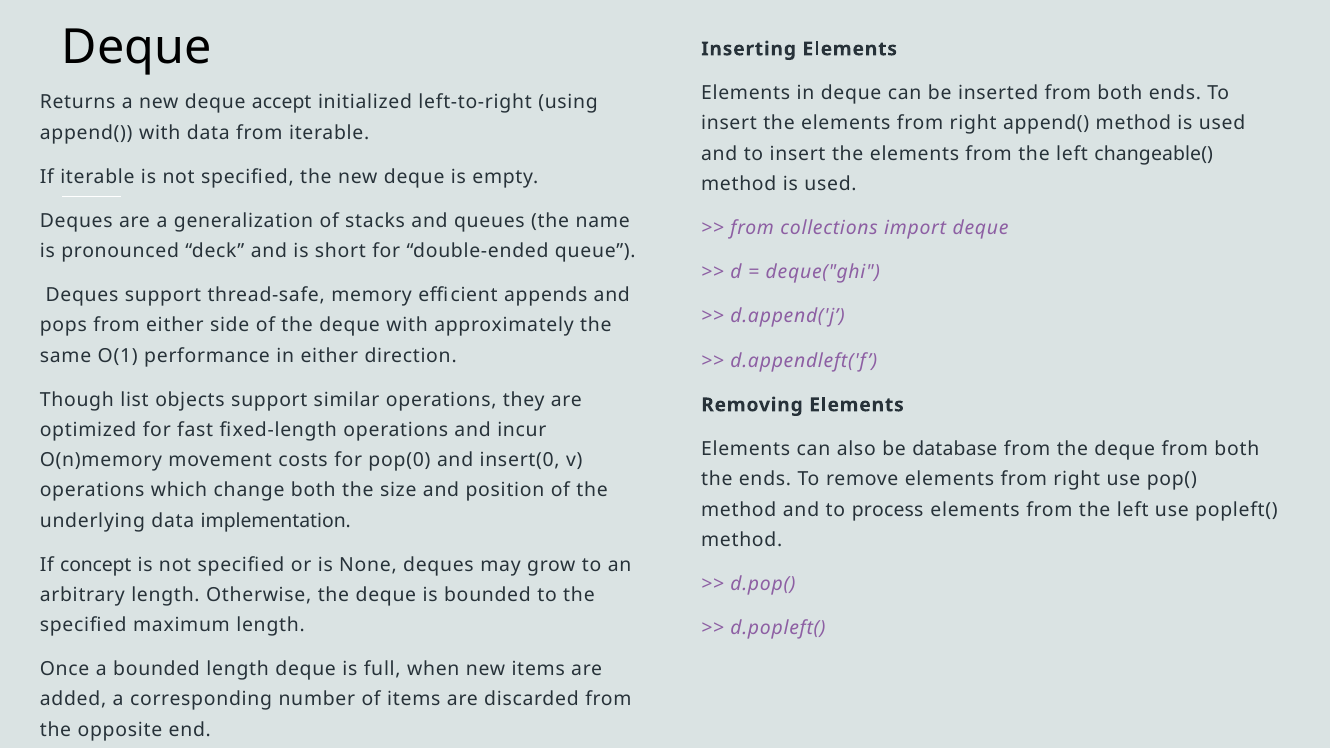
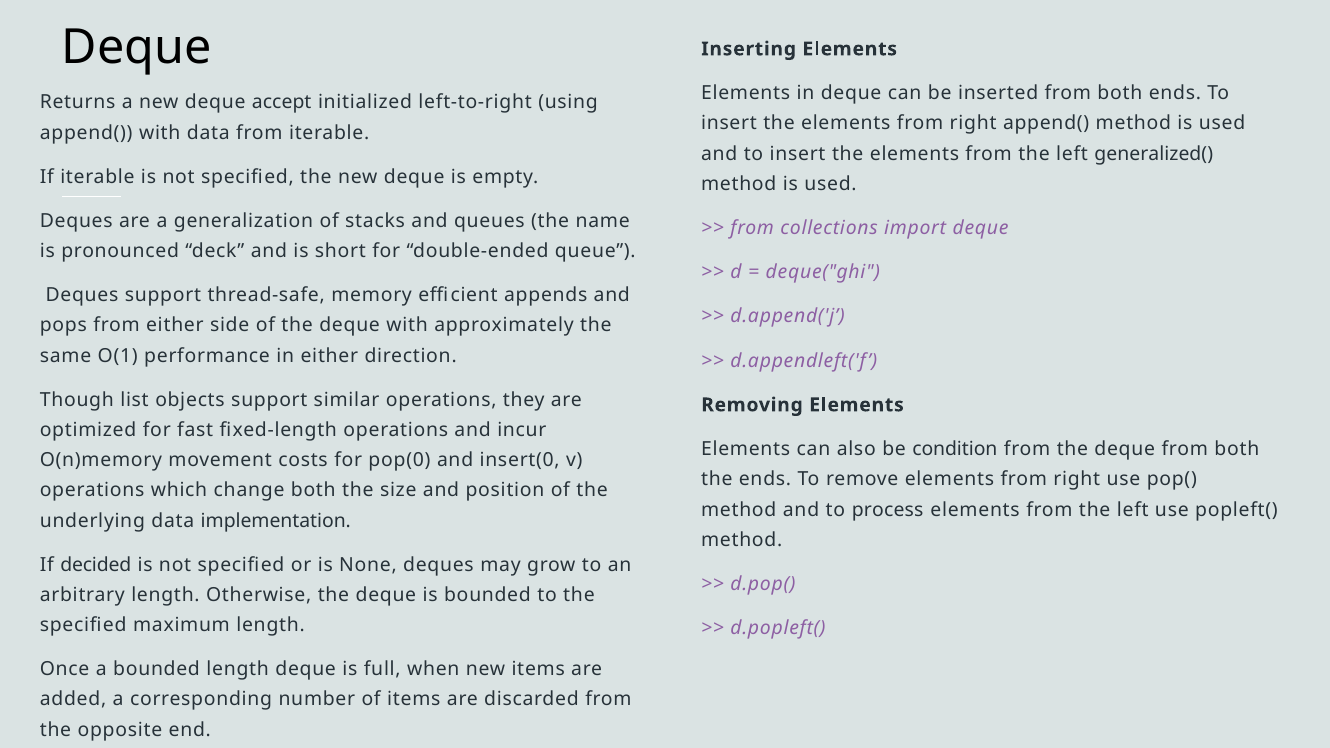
changeable(: changeable( -> generalized( (1154, 154)
database: database -> condition (955, 449)
concept: concept -> decided (96, 565)
